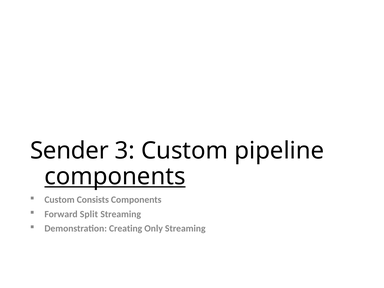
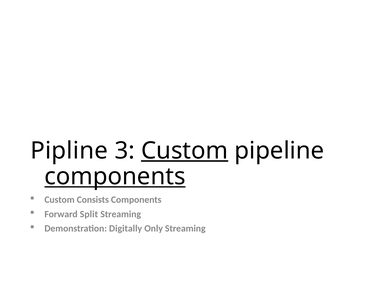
Sender: Sender -> Pipline (69, 151)
Custom underline: none -> present (185, 151)
Creating: Creating -> Digitally (126, 229)
